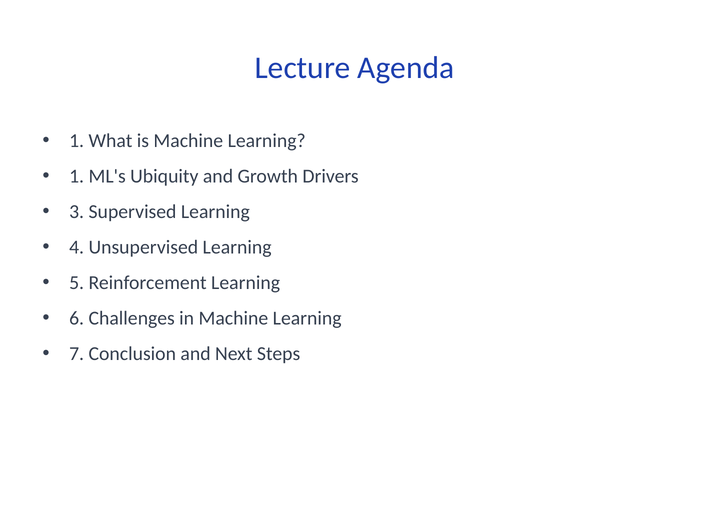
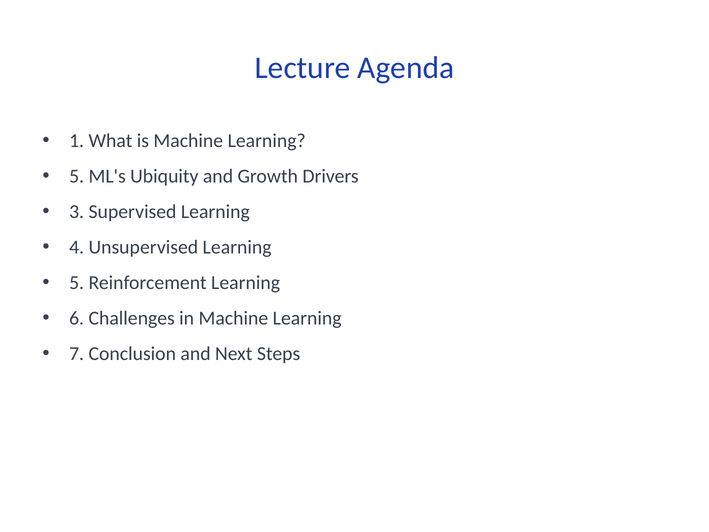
1: 1 -> 5 (77, 176)
